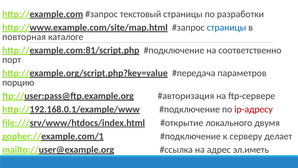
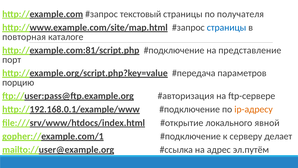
разработки: разработки -> получателя (240, 14)
соответственно: соответственно -> представление (250, 50)
ip-адресу colour: red -> orange (254, 109)
двумя: двумя -> явной (267, 123)
эл.иметь: эл.иметь -> эл.путём (251, 149)
